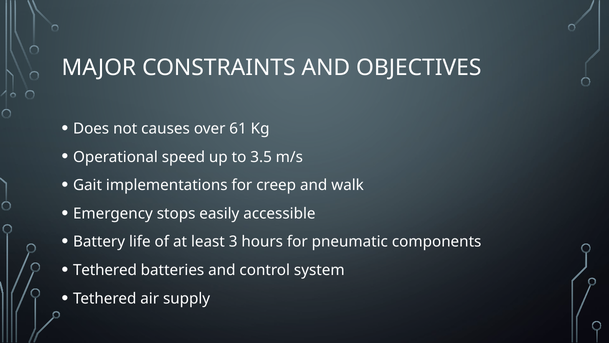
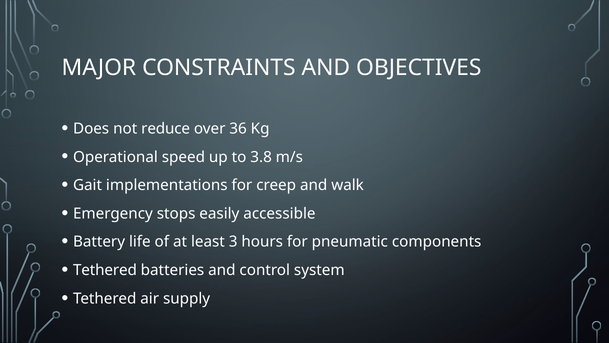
causes: causes -> reduce (166, 129)
61: 61 -> 36 (238, 129)
3.5: 3.5 -> 3.8 (261, 157)
